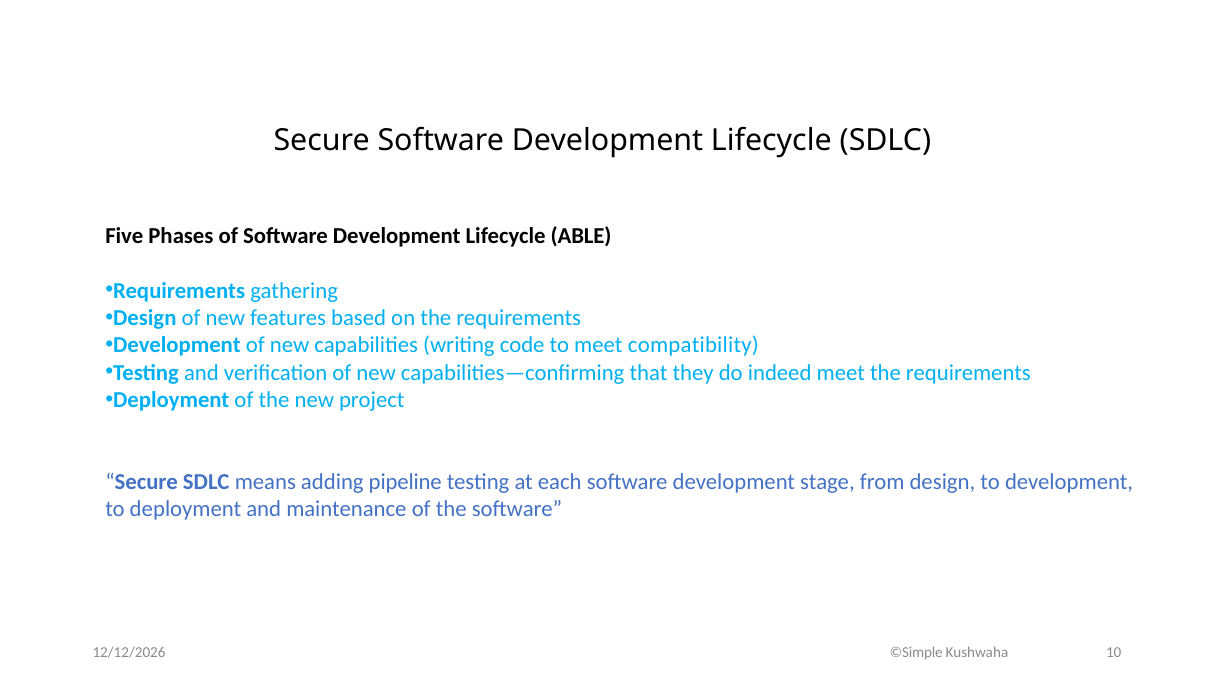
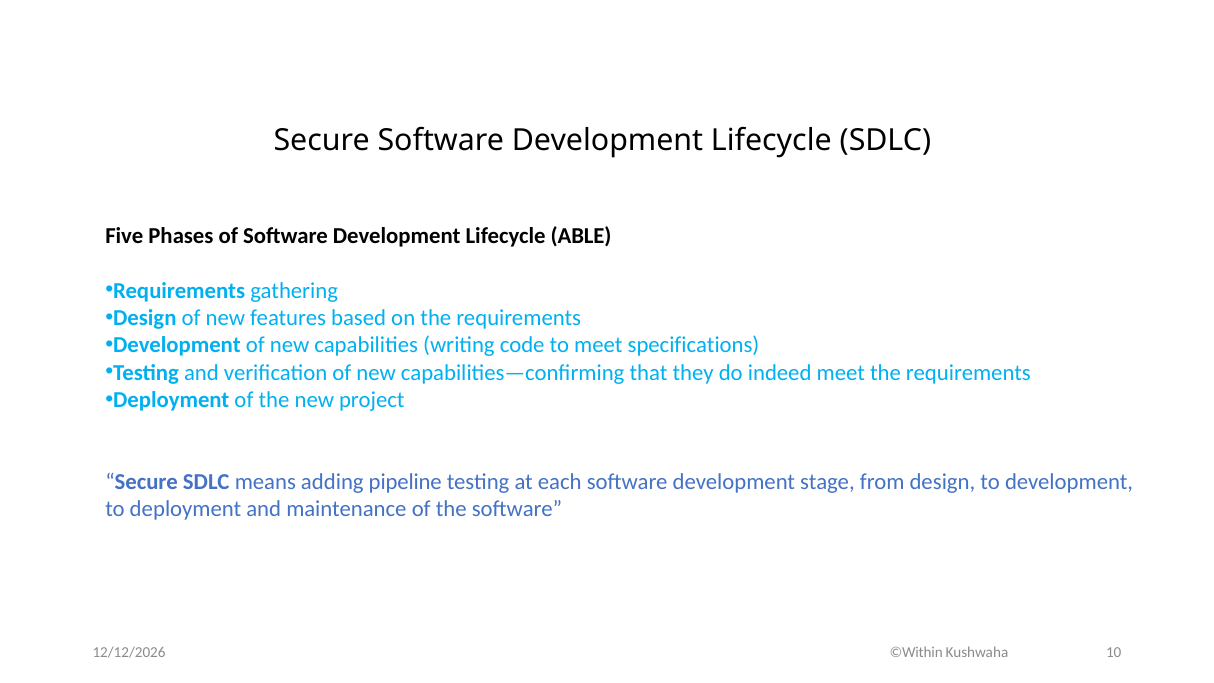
compatibility: compatibility -> specifications (694, 345)
©Simple: ©Simple -> ©Within (916, 652)
